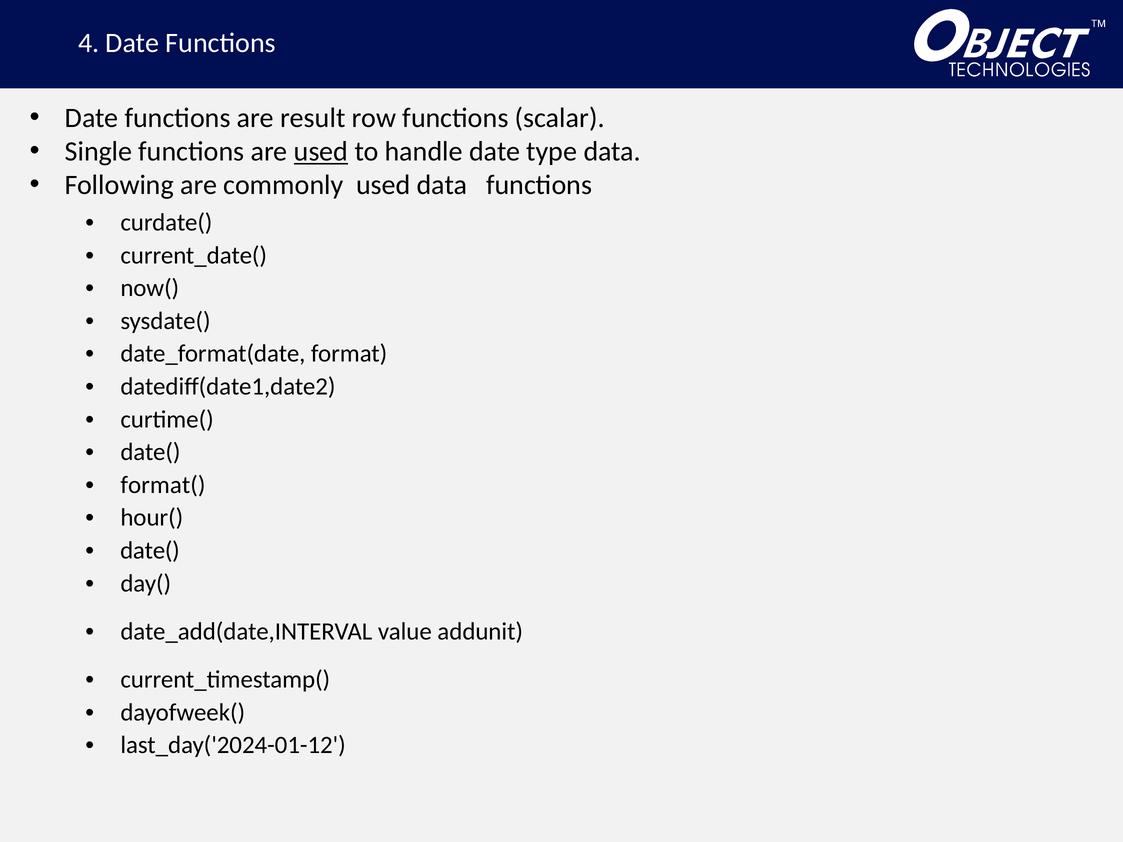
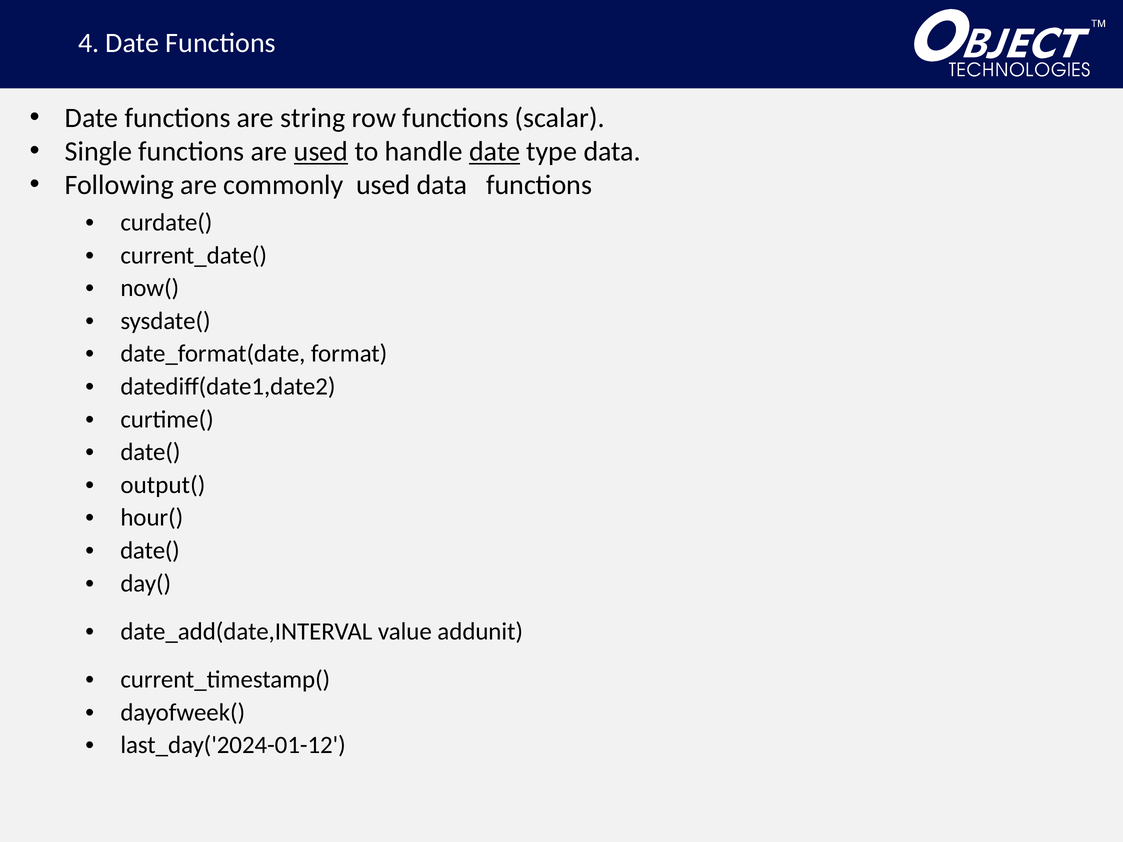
result: result -> string (313, 118)
date underline: none -> present (495, 152)
format(: format( -> output( (163, 485)
